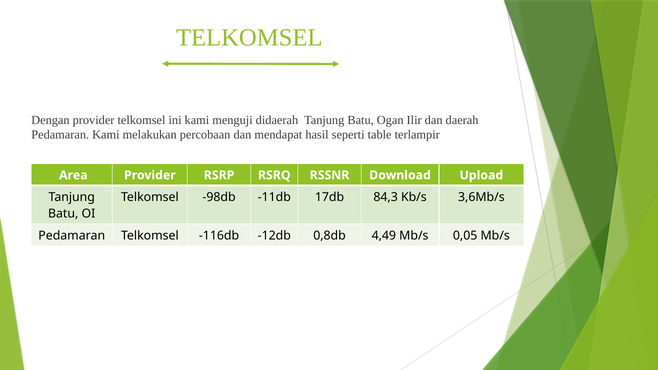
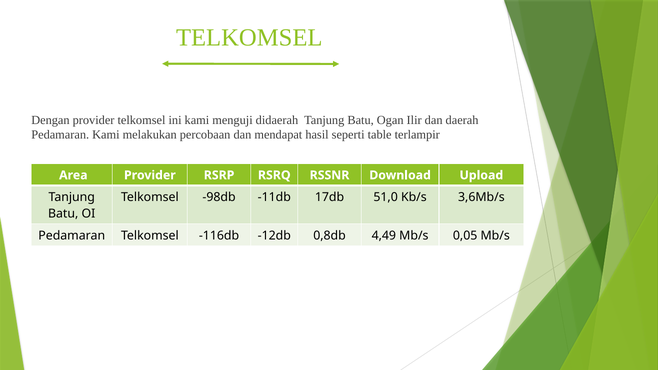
84,3: 84,3 -> 51,0 (386, 197)
